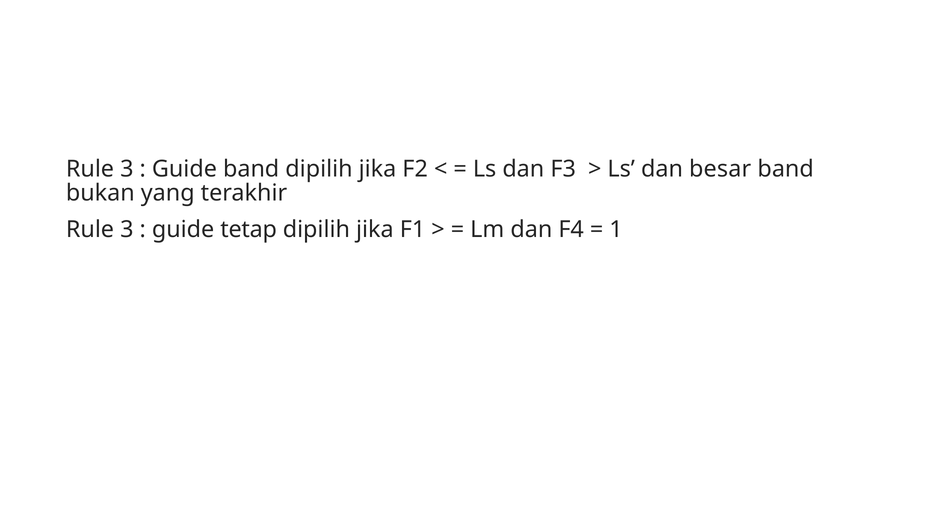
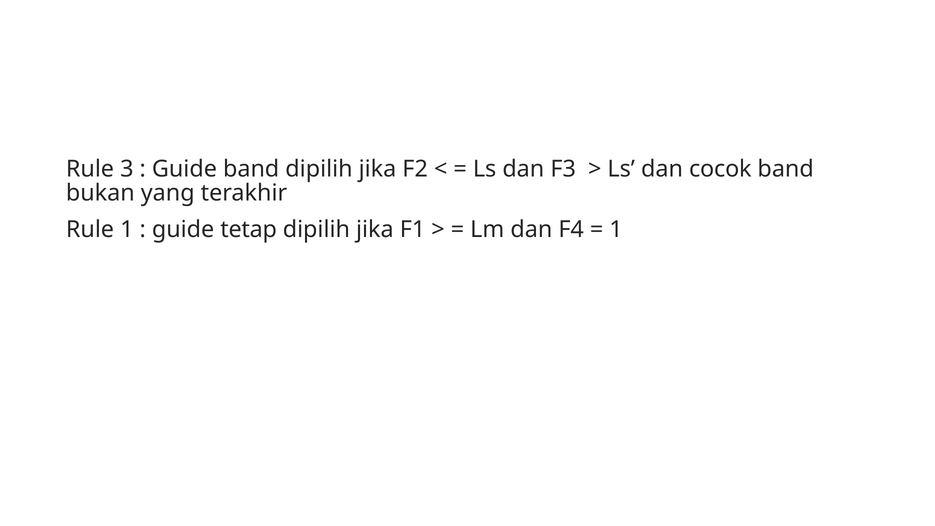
besar: besar -> cocok (720, 169)
3: 3 -> 1 (127, 230)
